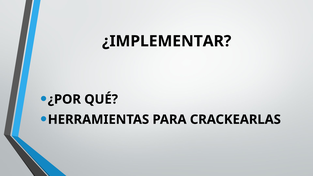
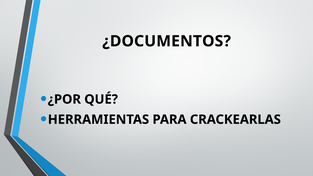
¿IMPLEMENTAR: ¿IMPLEMENTAR -> ¿DOCUMENTOS (167, 41)
